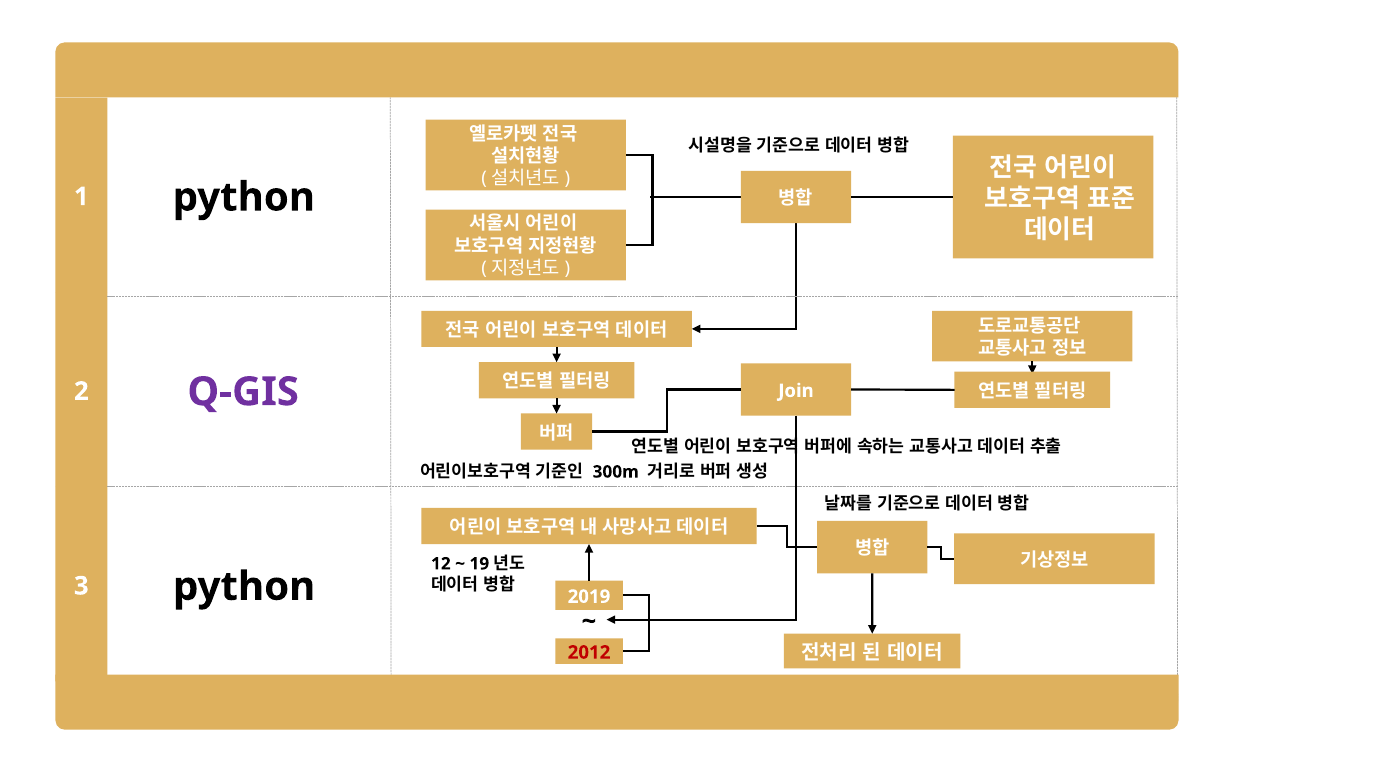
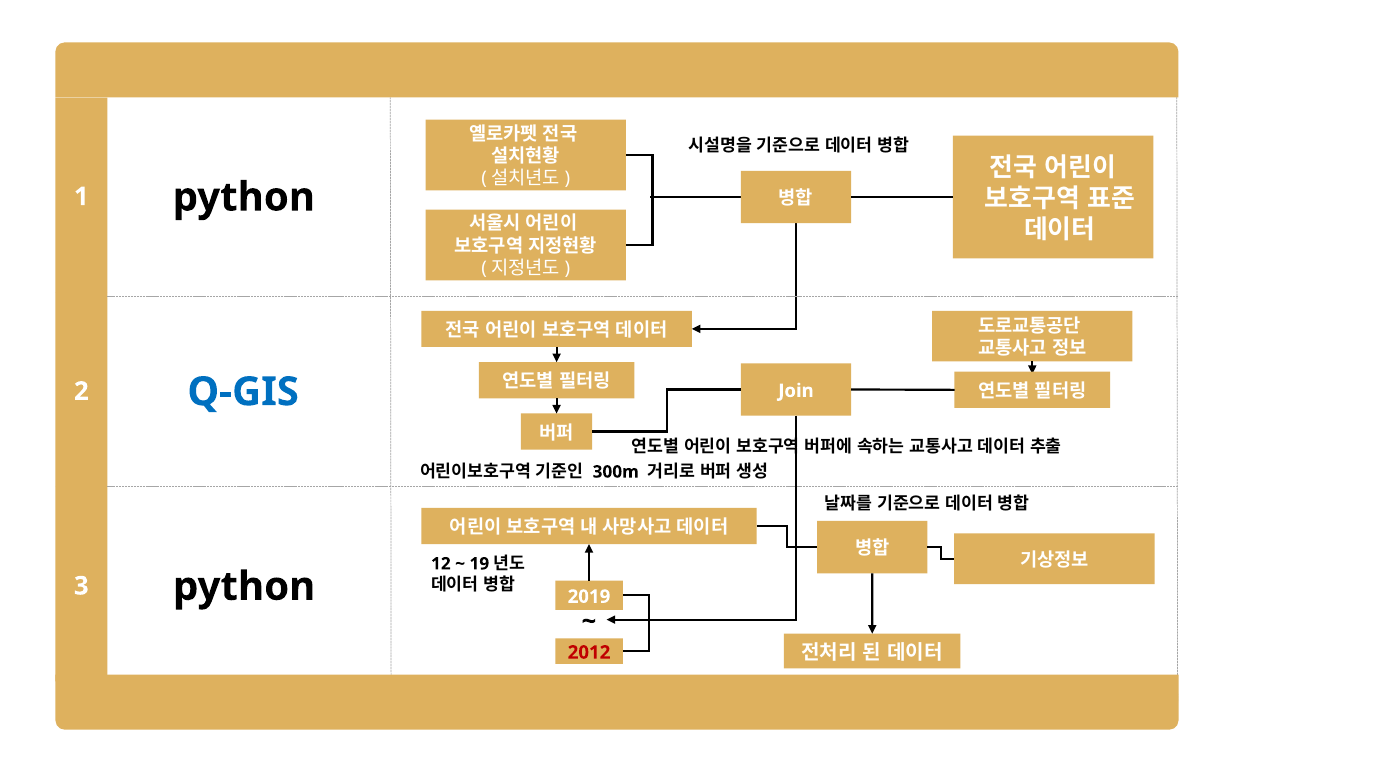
Q-GIS colour: purple -> blue (243, 392)
